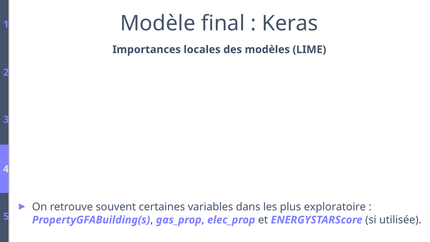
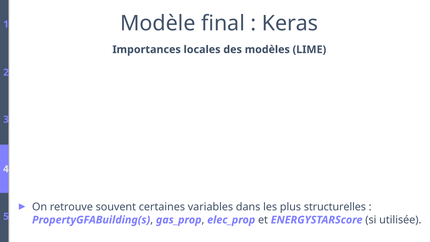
exploratoire: exploratoire -> structurelles (335, 207)
